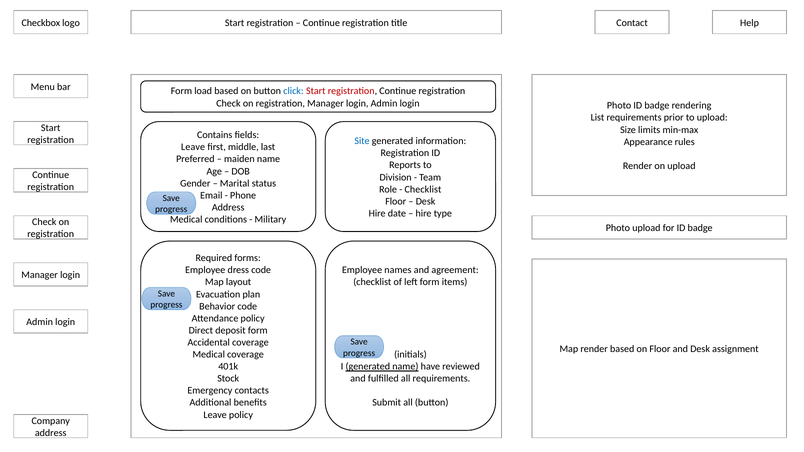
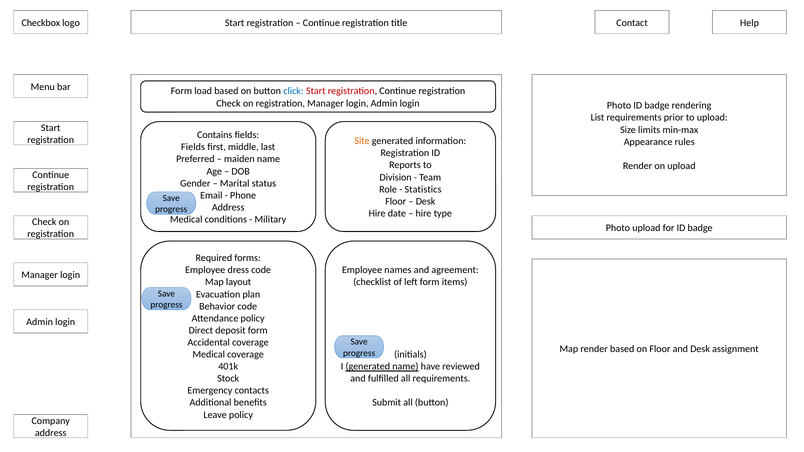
Site colour: blue -> orange (362, 141)
Leave: Leave -> Fields (193, 147)
Checklist: Checklist -> Statistics (423, 189)
